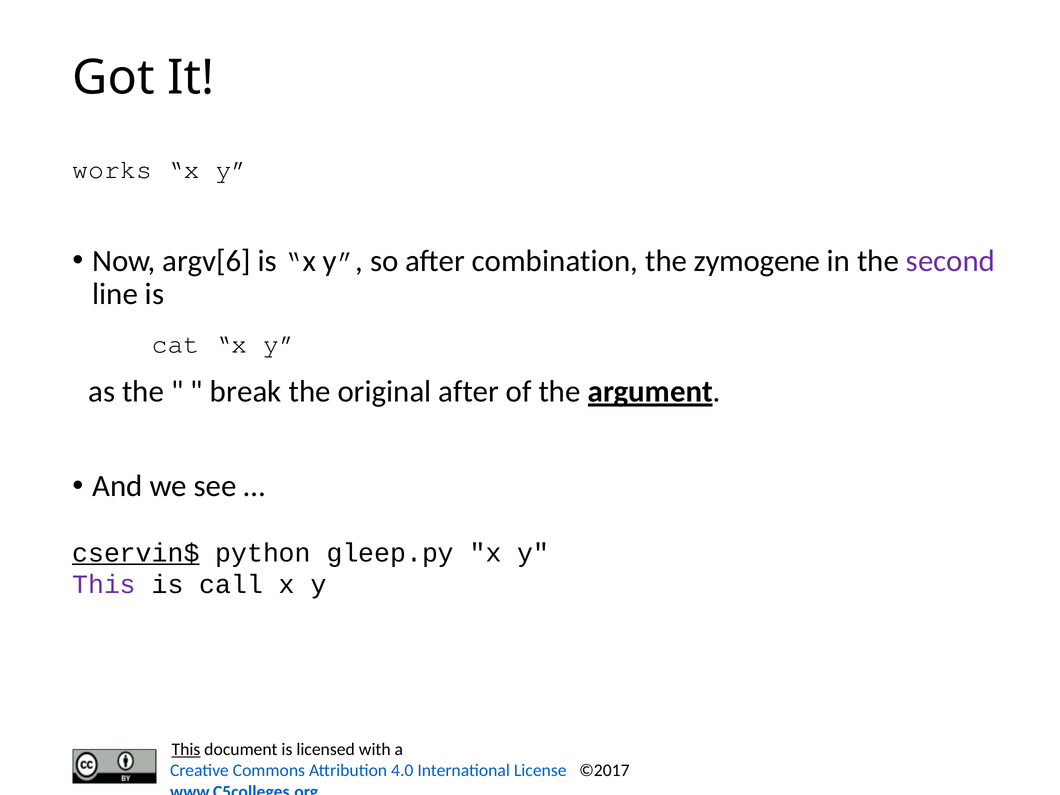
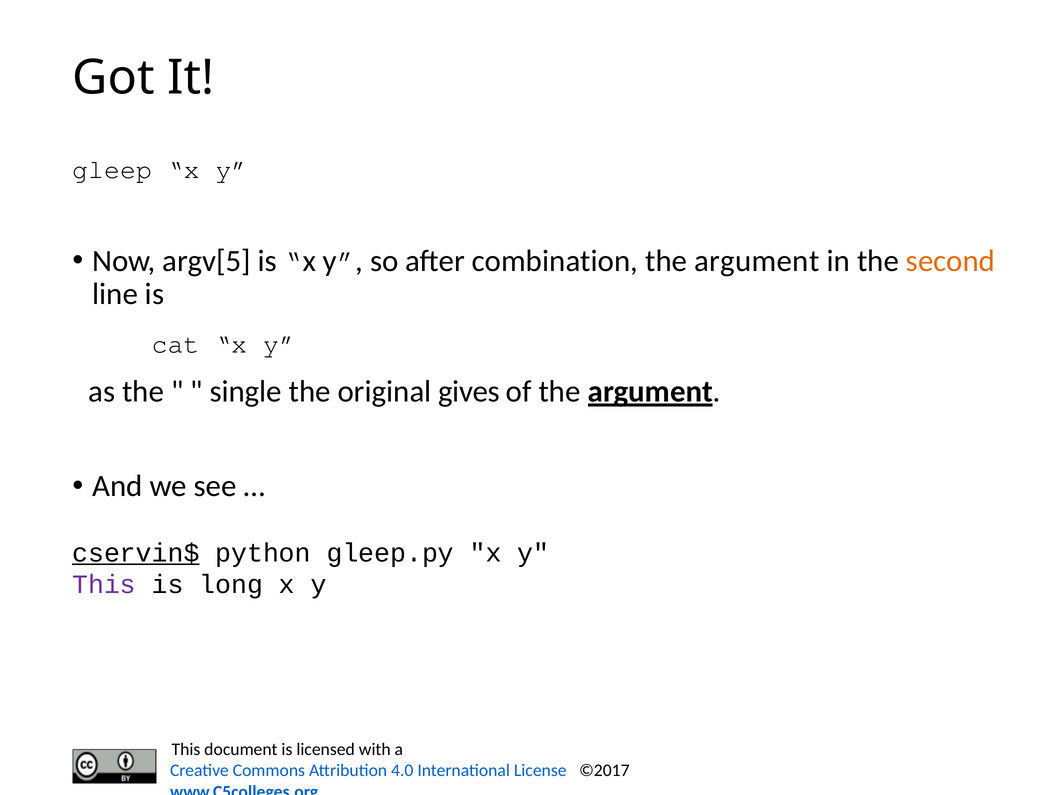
works: works -> gleep (112, 170)
argv[6: argv[6 -> argv[5 (207, 261)
zymogene: zymogene -> argument (757, 261)
second colour: purple -> orange (951, 261)
break: break -> single (246, 392)
original after: after -> gives (469, 392)
call: call -> long (231, 585)
This underline: present -> none (186, 749)
